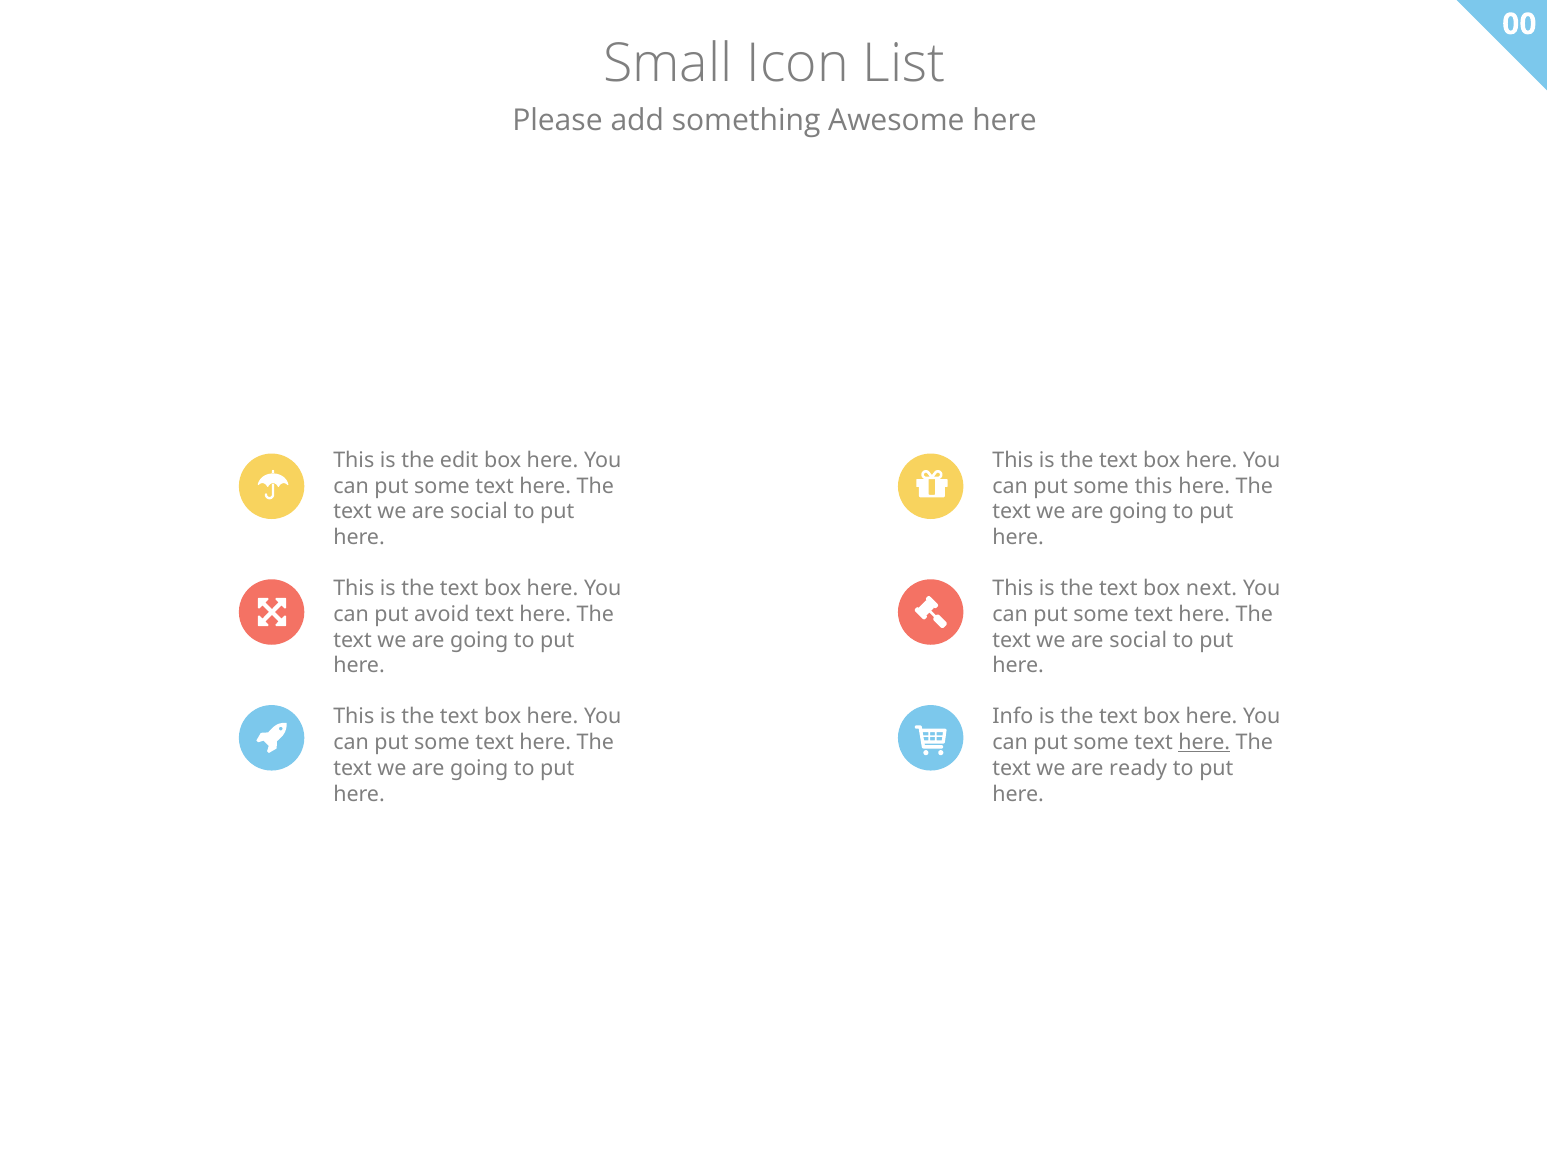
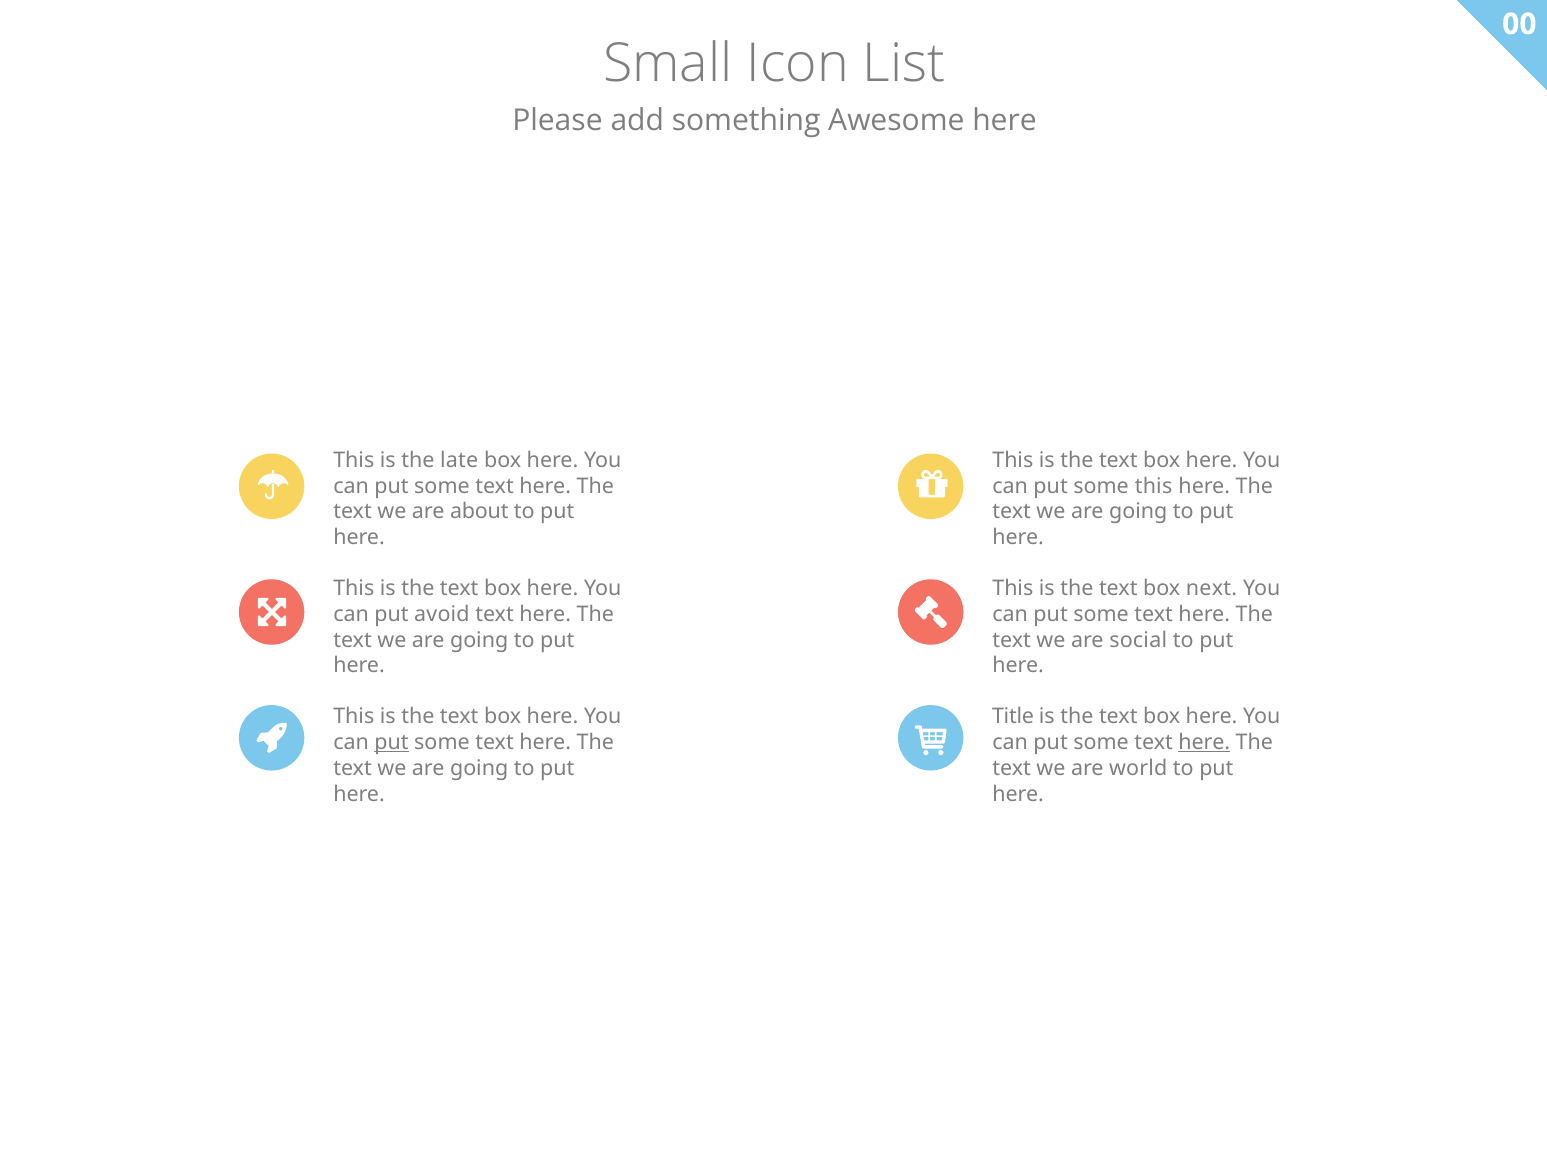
edit: edit -> late (459, 460)
social: social -> about (479, 512)
Info: Info -> Title (1013, 716)
put underline: none -> present (392, 742)
ready: ready -> world (1138, 768)
